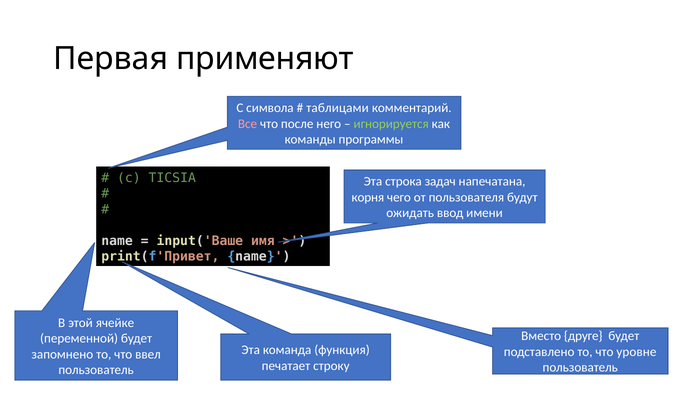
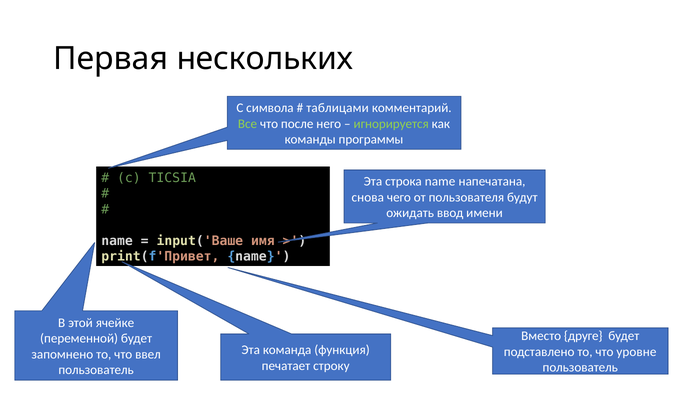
применяют: применяют -> нескольких (265, 59)
Все colour: pink -> light green (248, 124)
строка задач: задач -> name (440, 182)
корня: корня -> снова (368, 197)
